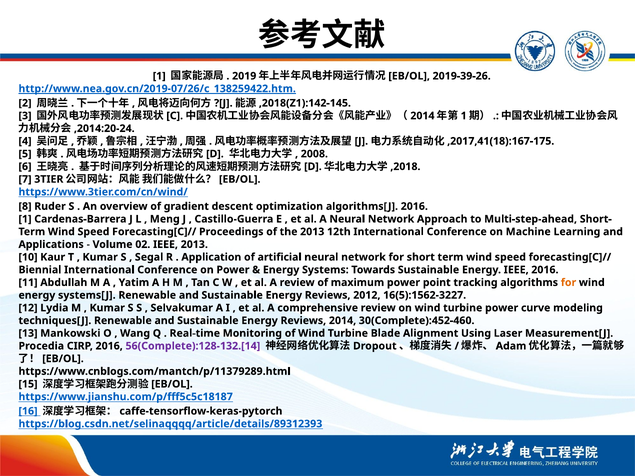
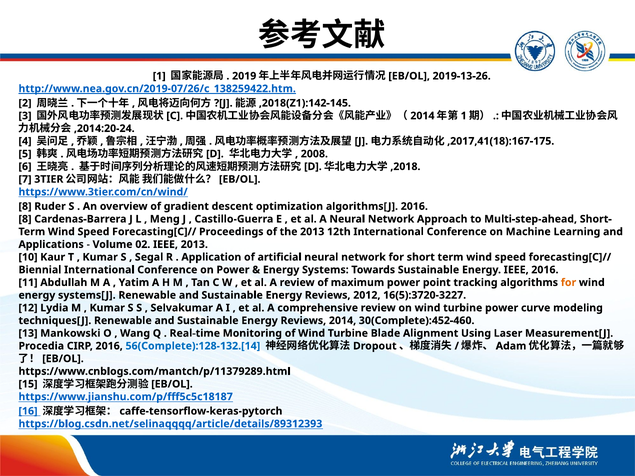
2019-39-26: 2019-39-26 -> 2019-13-26 (462, 76)
1: 1 -> 8 (25, 219)
16(5):1562-3227: 16(5):1562-3227 -> 16(5):3720-3227 (425, 295)
56(Complete):128-132.[14 colour: purple -> blue (193, 346)
